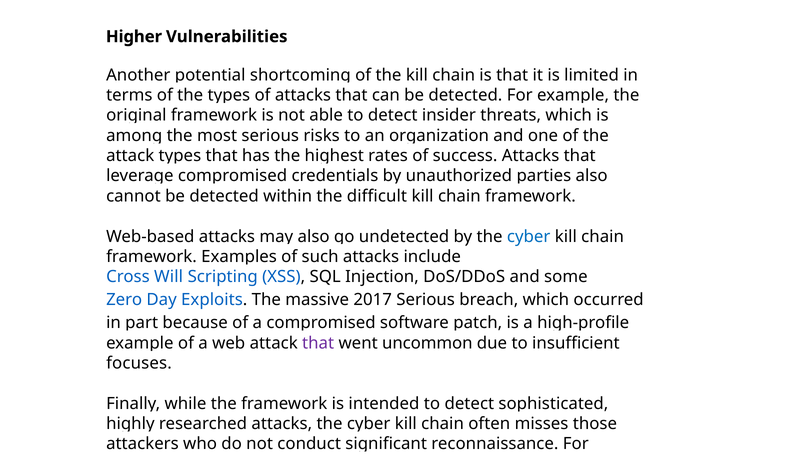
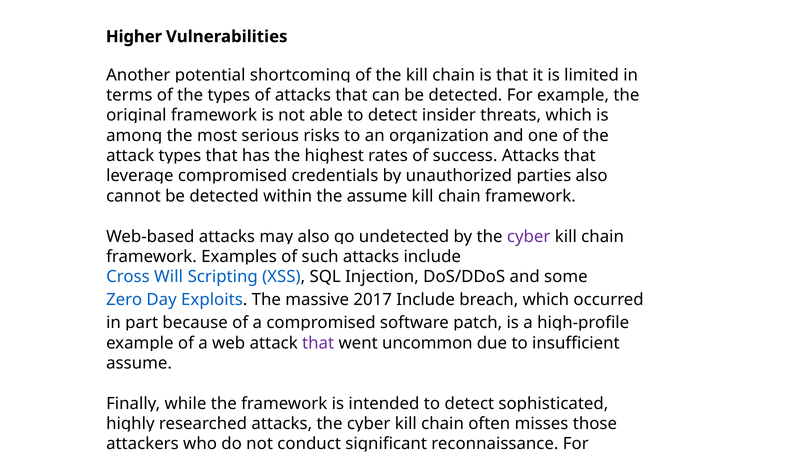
the difficult: difficult -> assume (377, 196)
cyber colour: blue -> purple (529, 236)
2017 Serious: Serious -> Include (426, 300)
focuses: focuses -> assume (139, 363)
